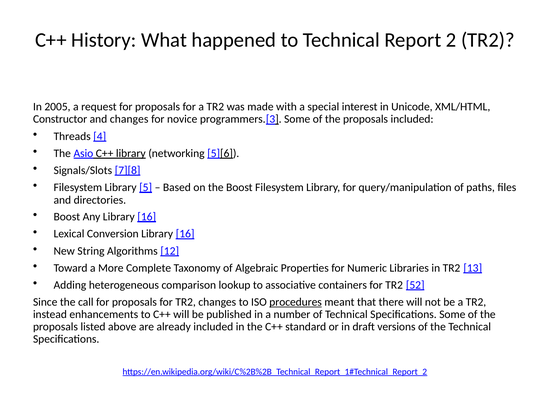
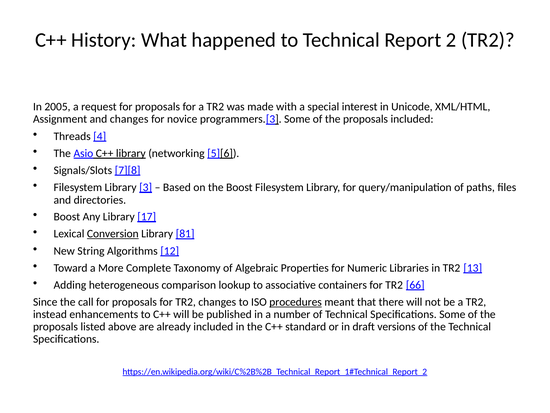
Constructor: Constructor -> Assignment (60, 119)
5: 5 -> 3 (146, 187)
Any Library 16: 16 -> 17 (147, 217)
Conversion underline: none -> present (113, 234)
16: 16 -> 81 (185, 234)
52: 52 -> 66 (415, 285)
